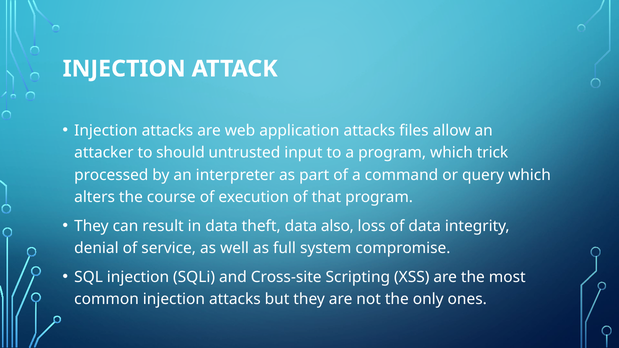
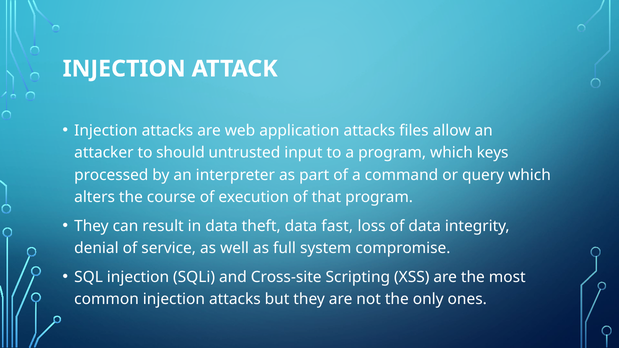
trick: trick -> keys (493, 153)
also: also -> fast (337, 226)
